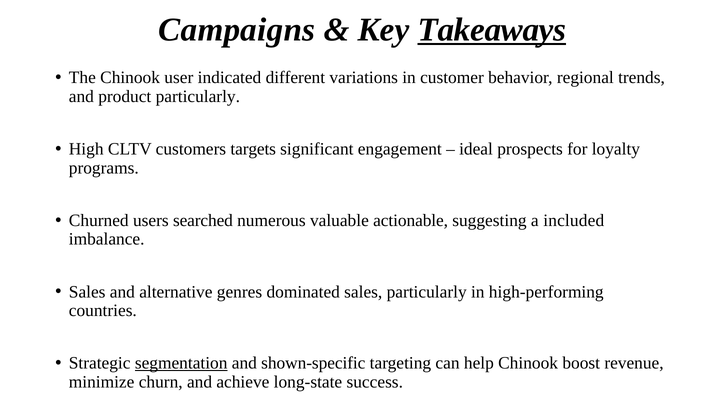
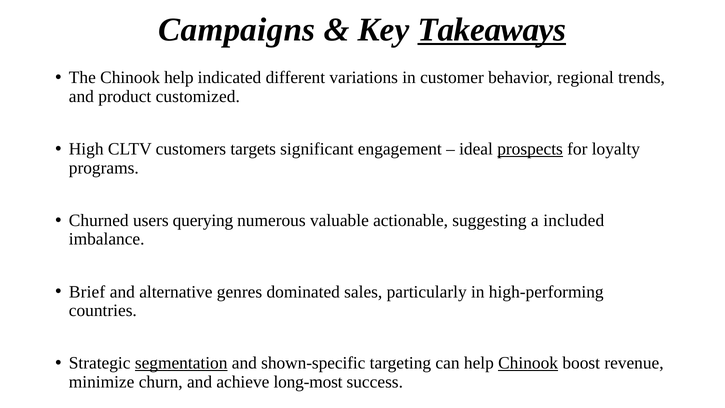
Chinook user: user -> help (179, 78)
product particularly: particularly -> customized (198, 96)
prospects underline: none -> present (530, 149)
searched: searched -> querying (203, 220)
Sales: Sales -> Brief (87, 292)
Chinook underline: none -> present (528, 363)
long-state: long-state -> long-most (308, 382)
